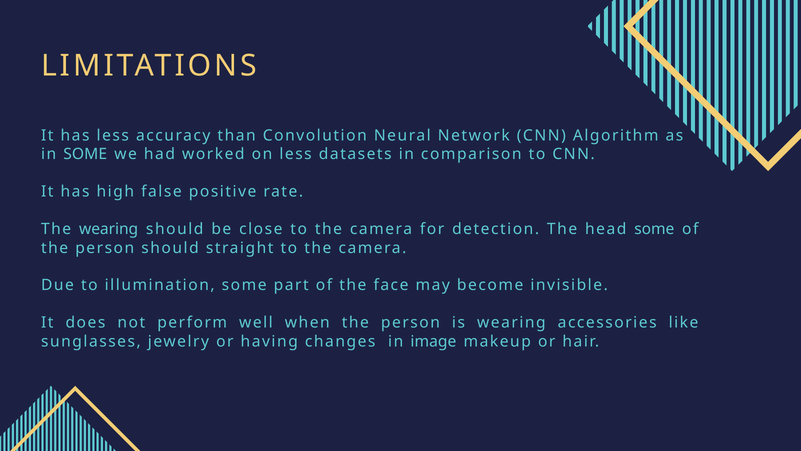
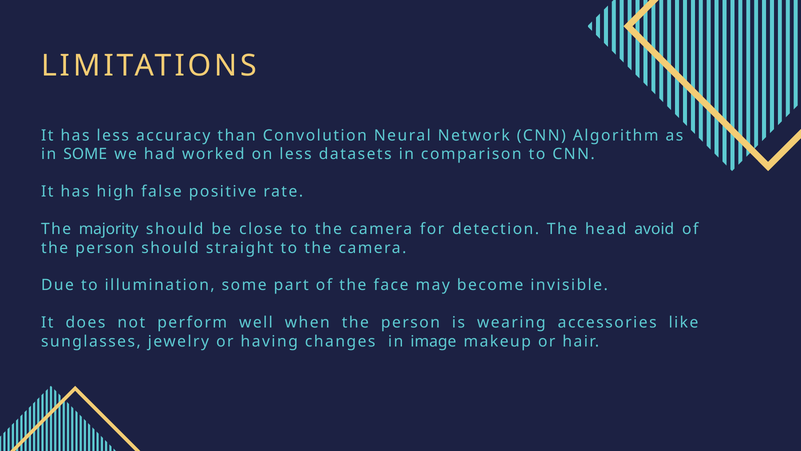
The wearing: wearing -> majority (109, 229)
head some: some -> avoid (654, 229)
